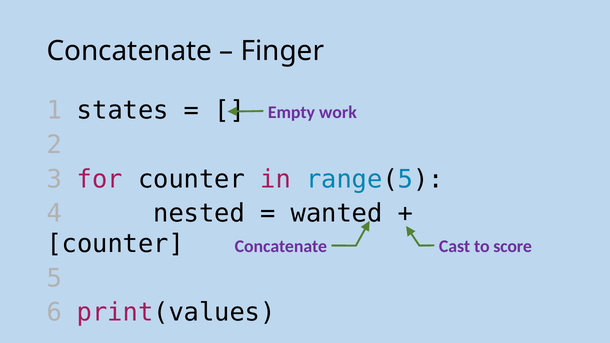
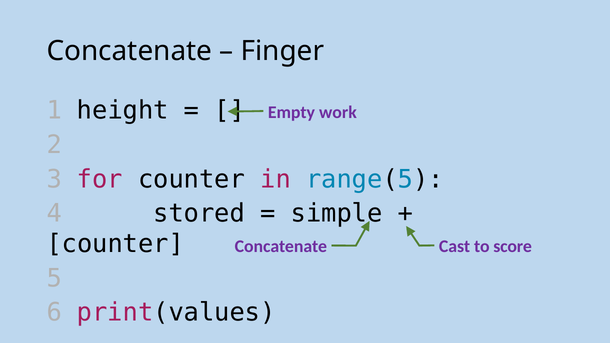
states: states -> height (123, 111)
nested: nested -> stored (199, 214)
wanted: wanted -> simple (337, 214)
